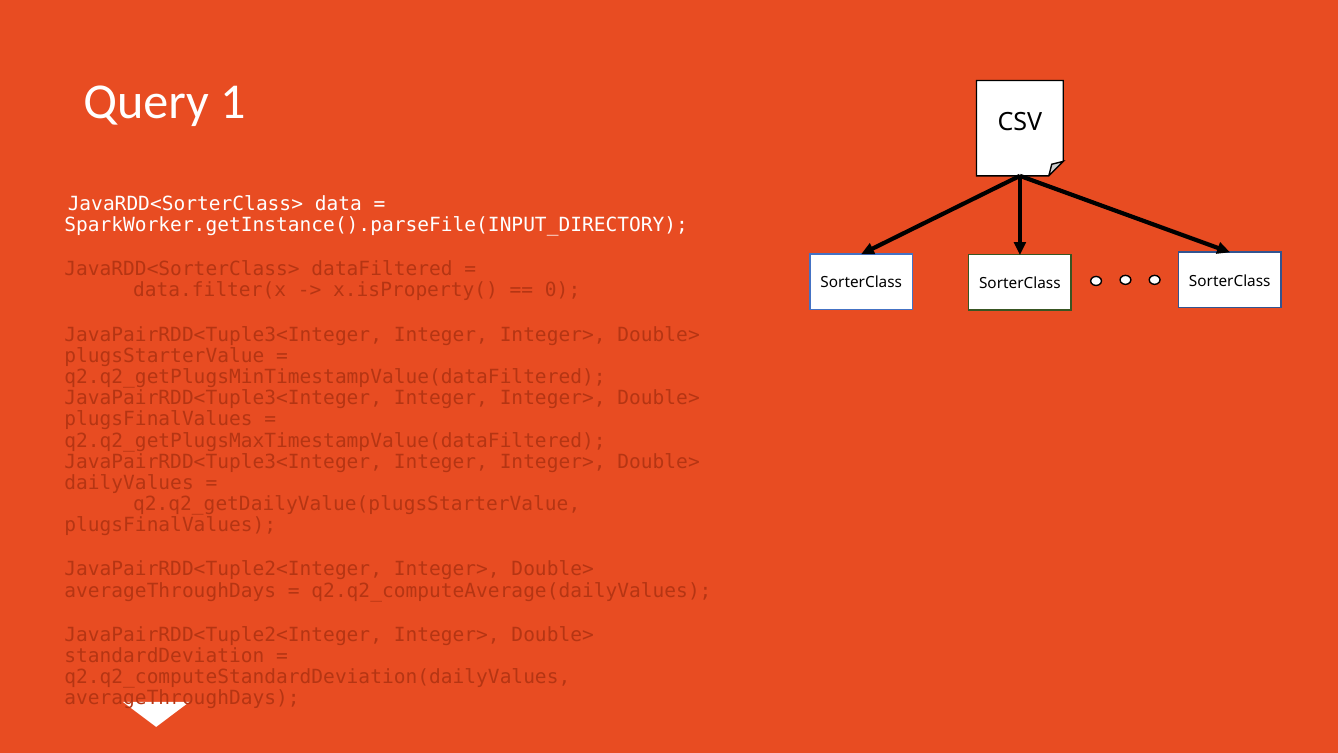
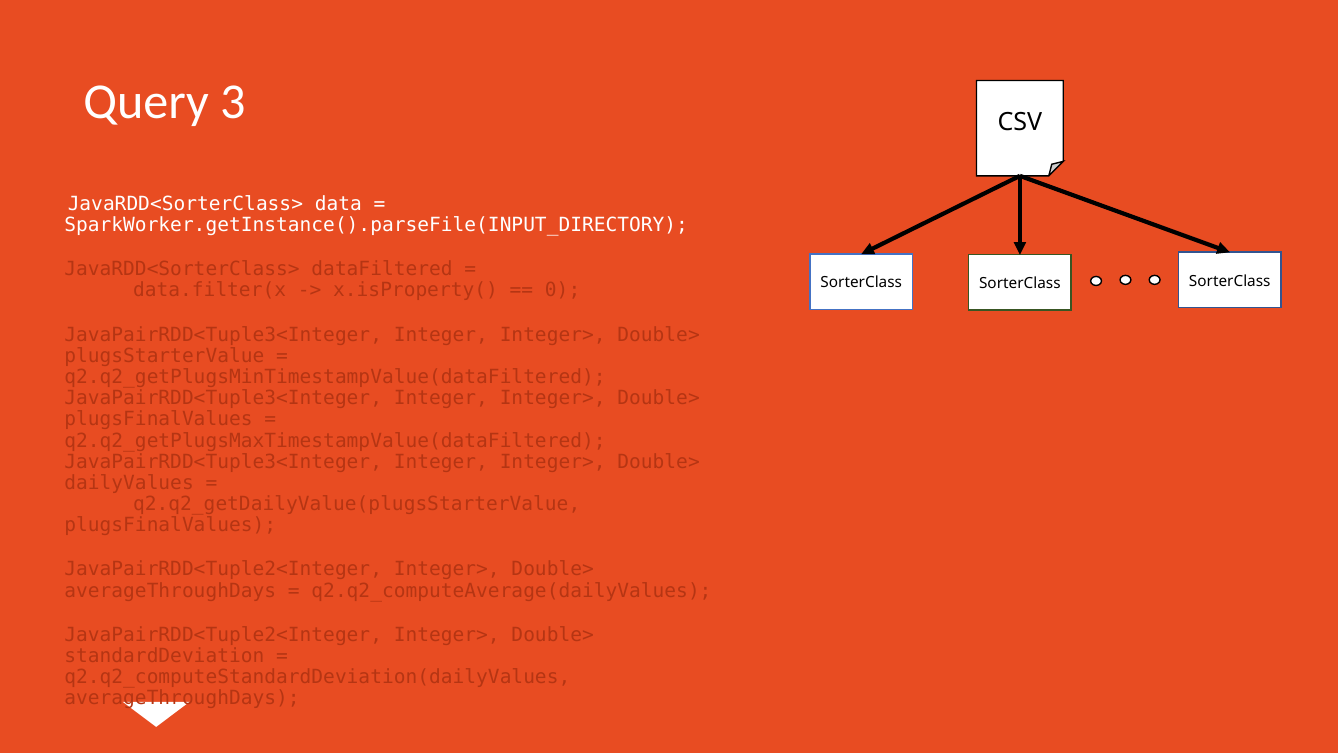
1: 1 -> 3 (233, 102)
